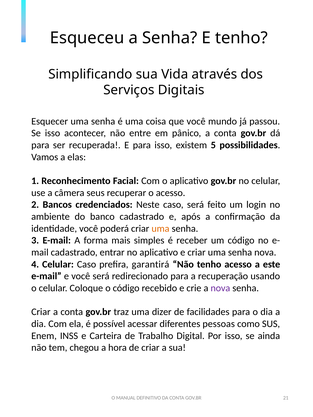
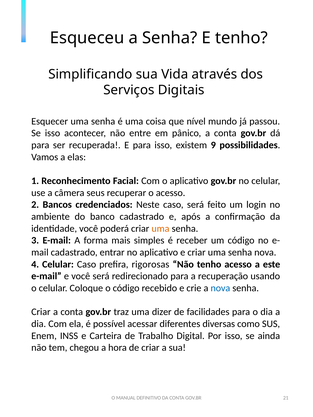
que você: você -> nível (196, 121)
5: 5 -> 9 (213, 145)
garantirá: garantirá -> rigorosas (150, 264)
nova colour: purple -> blue (220, 288)
pessoas: pessoas -> diversas (219, 324)
